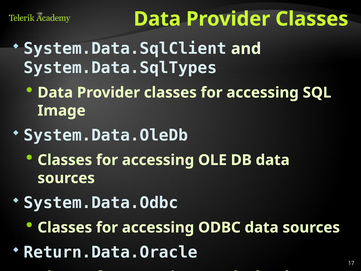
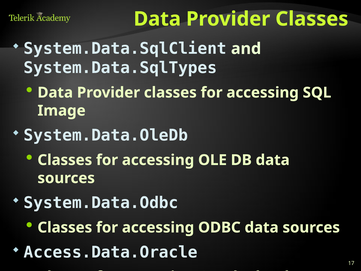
Return.Data.Oracle: Return.Data.Oracle -> Access.Data.Oracle (111, 252)
